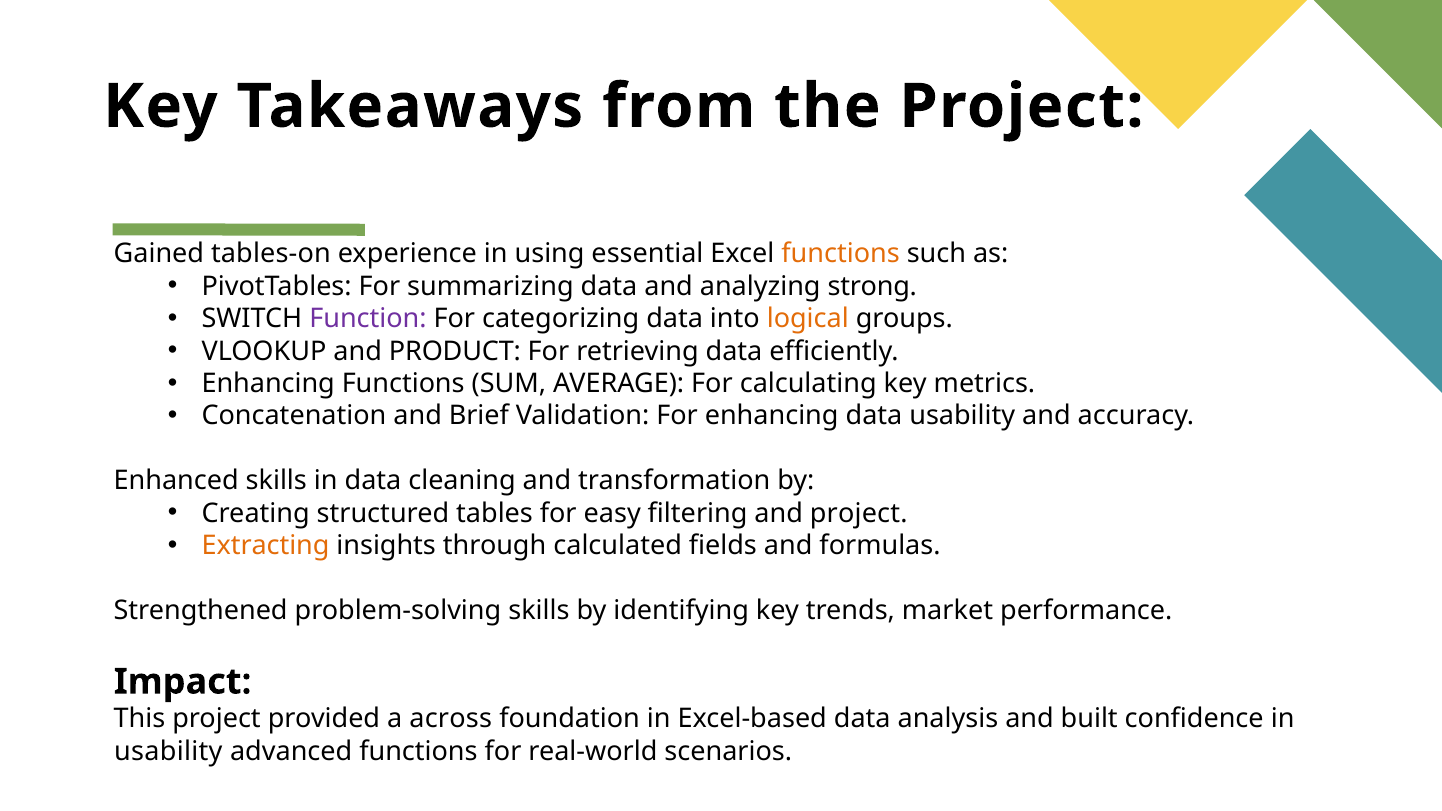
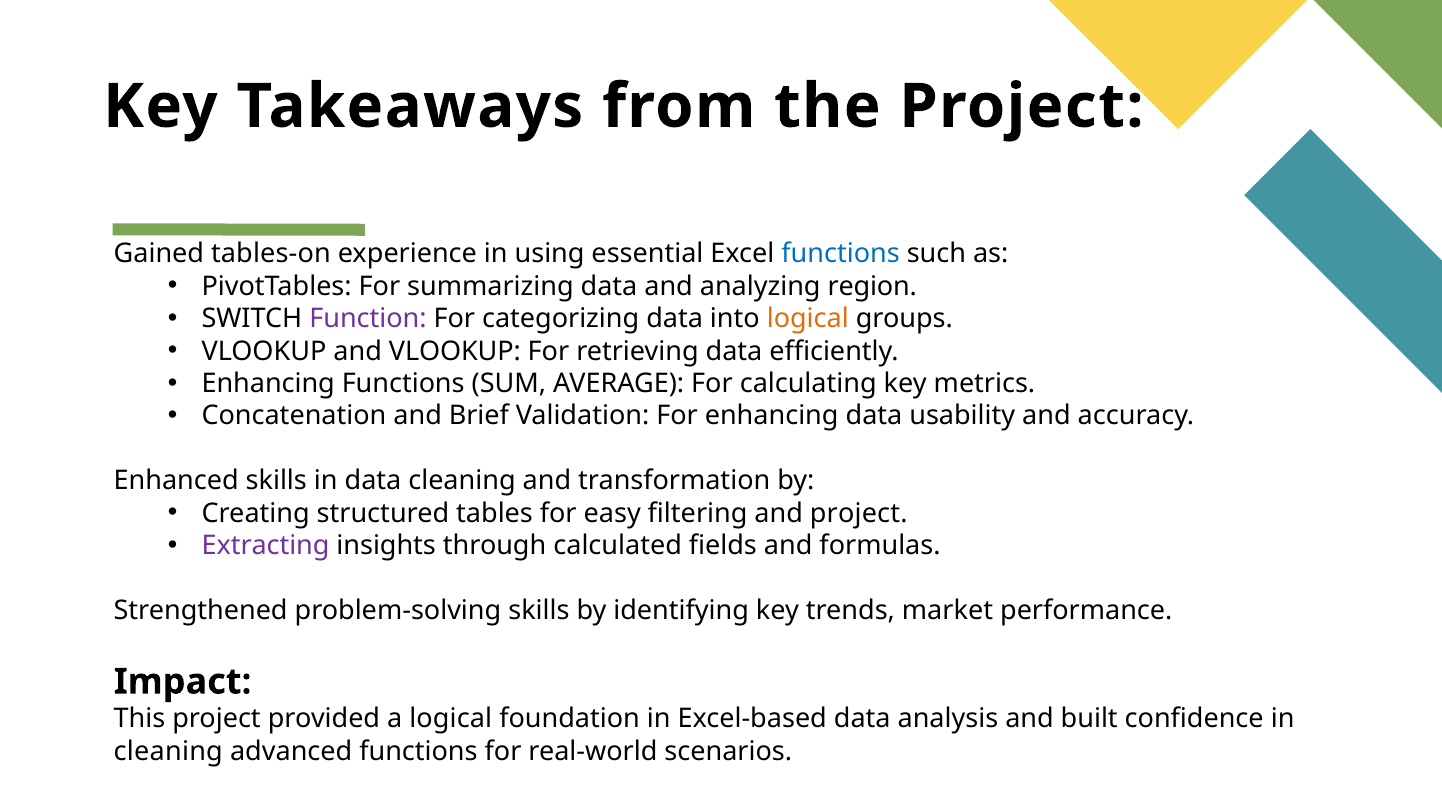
functions colour: orange -> blue (841, 254)
strong: strong -> region (872, 286)
and PRODUCT: PRODUCT -> VLOOKUP (455, 351)
Extracting colour: orange -> purple (266, 546)
a across: across -> logical (451, 719)
usability: usability -> cleaning (168, 751)
